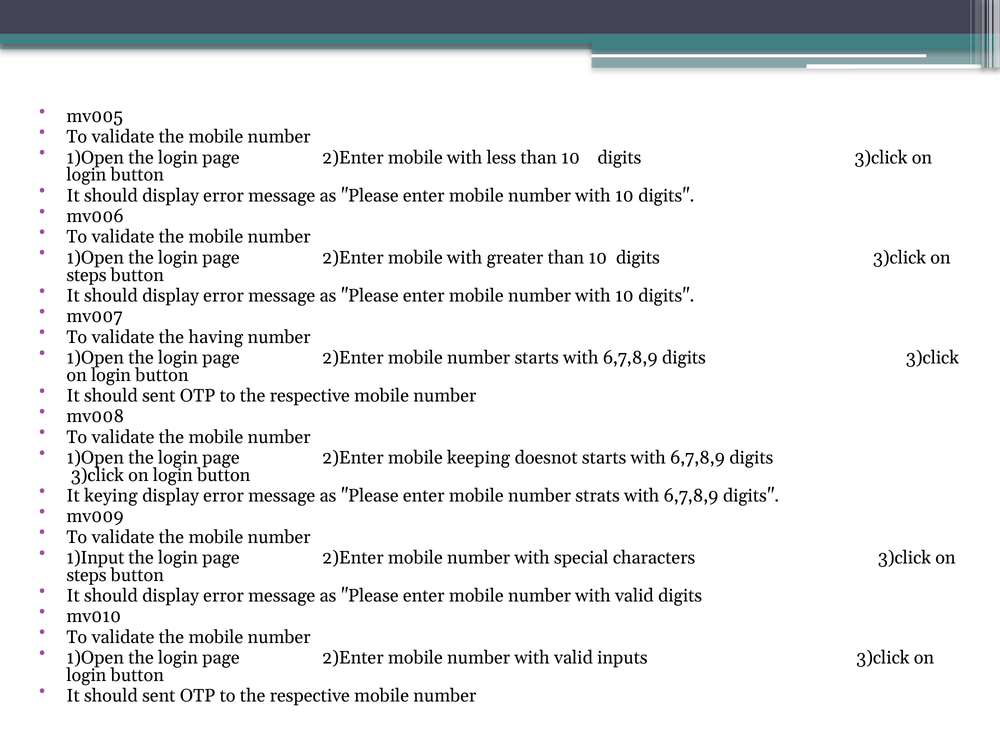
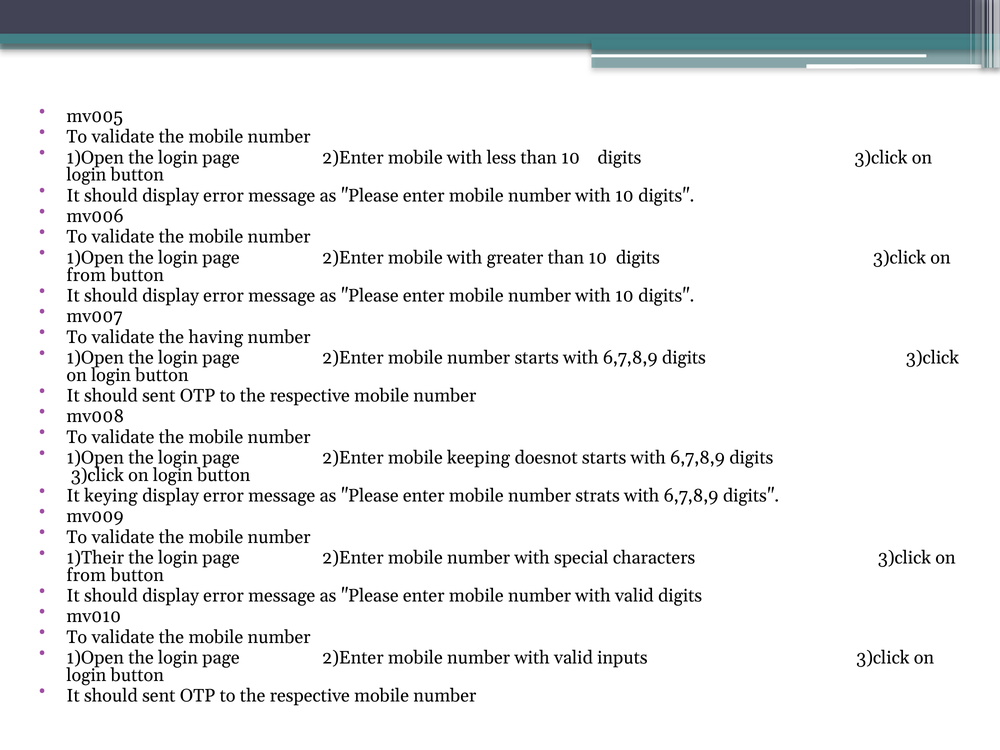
steps: steps -> from (86, 275)
1)Input: 1)Input -> 1)Their (95, 558)
steps: steps -> from (86, 575)
